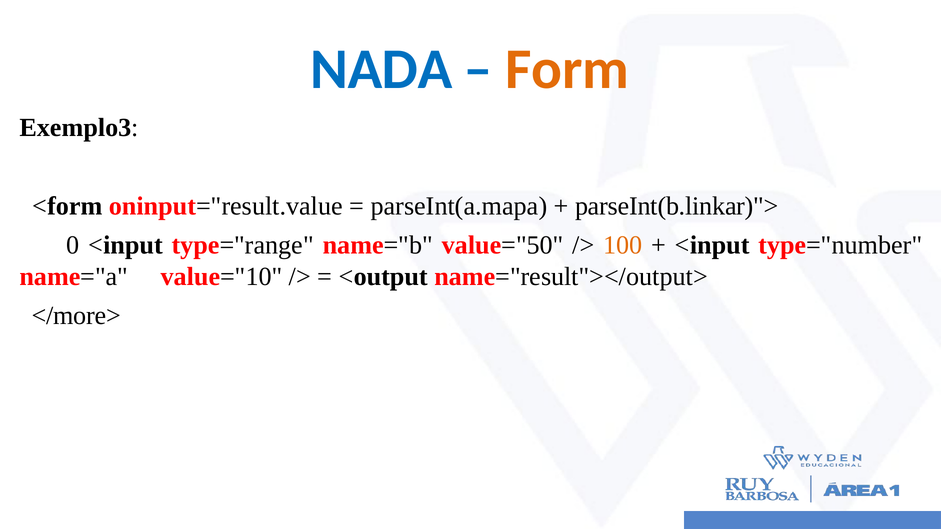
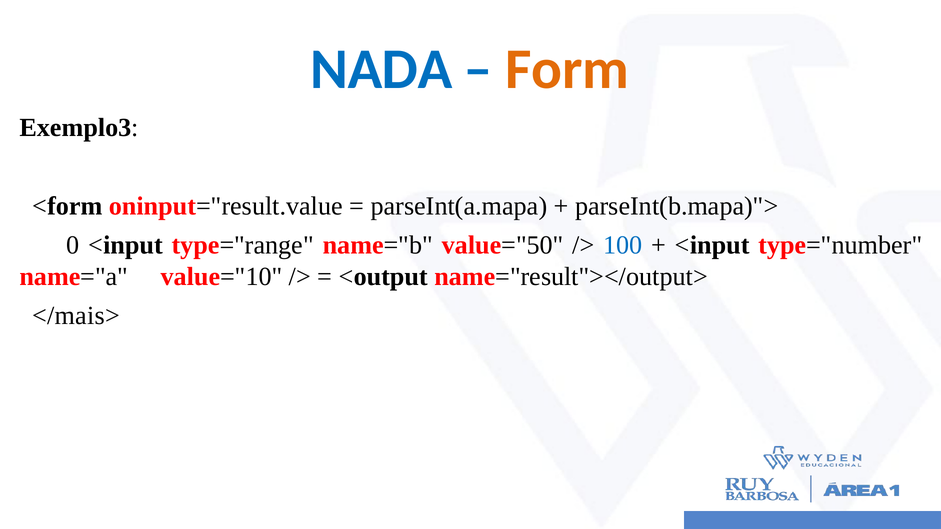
parseInt(b.linkar)">: parseInt(b.linkar)"> -> parseInt(b.mapa)"> (677, 206)
100 colour: orange -> blue (623, 245)
</more>: </more> -> </mais> (76, 316)
